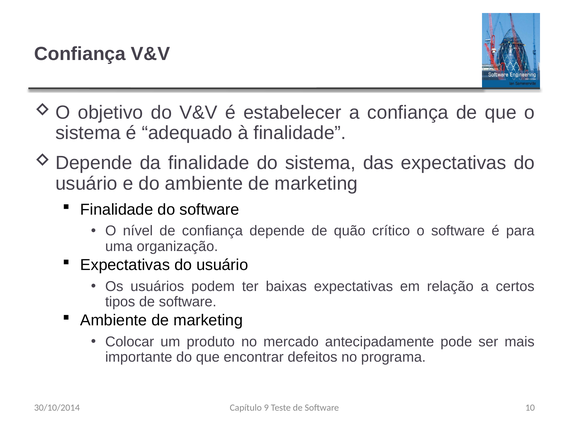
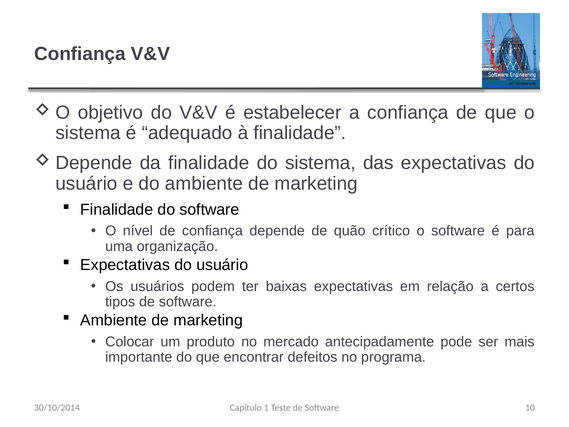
9: 9 -> 1 (266, 407)
